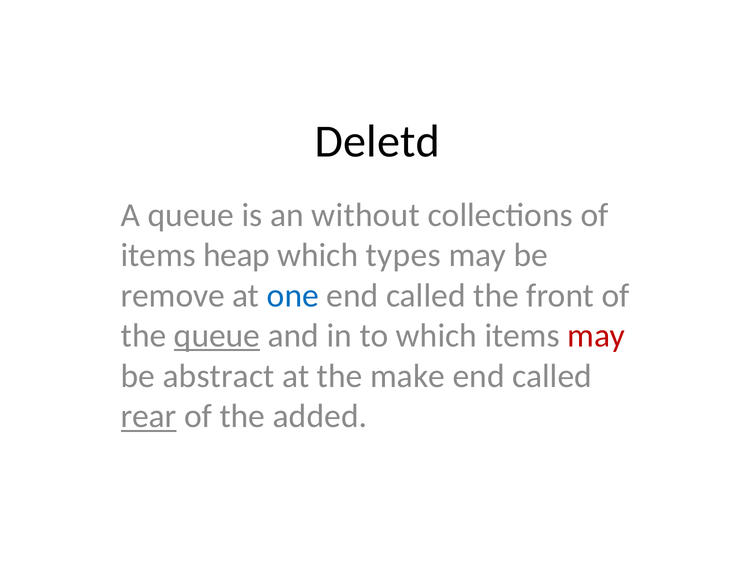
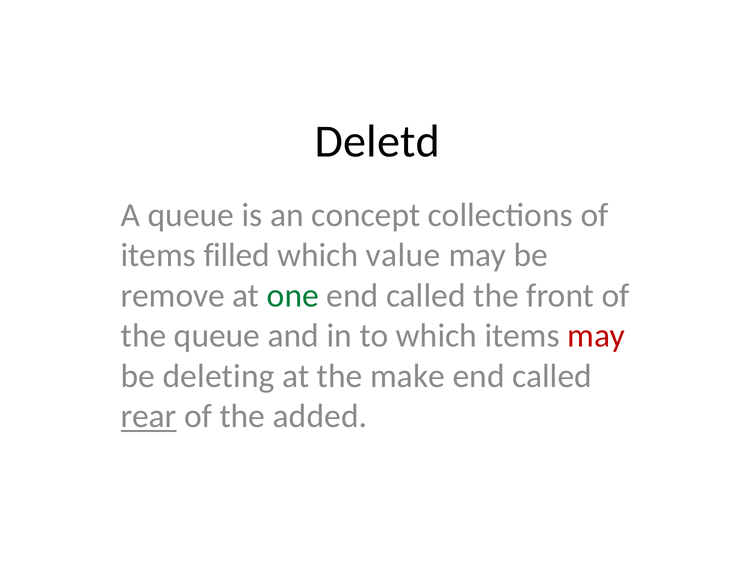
without: without -> concept (366, 215)
heap: heap -> filled (237, 255)
types: types -> value (403, 255)
one colour: blue -> green (293, 296)
queue underline: present -> none (217, 336)
abstract: abstract -> deleting (219, 376)
